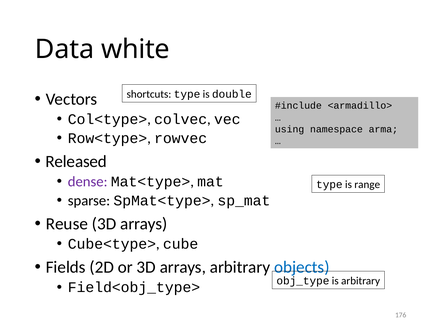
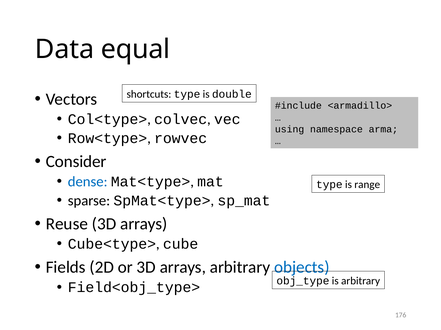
white: white -> equal (136, 49)
Released: Released -> Consider (76, 162)
dense colour: purple -> blue (88, 182)
